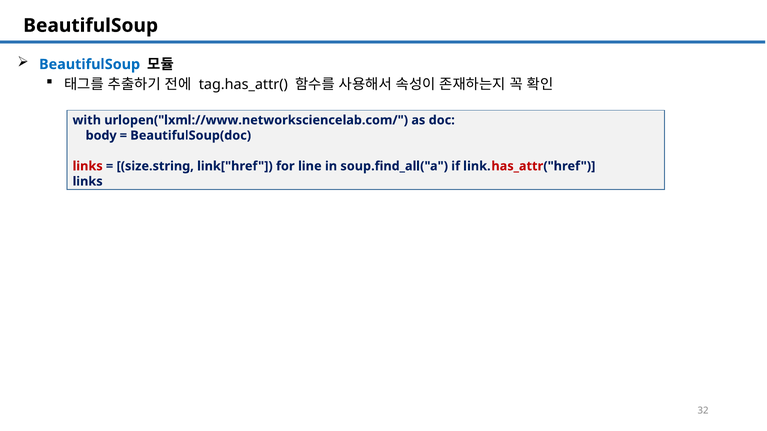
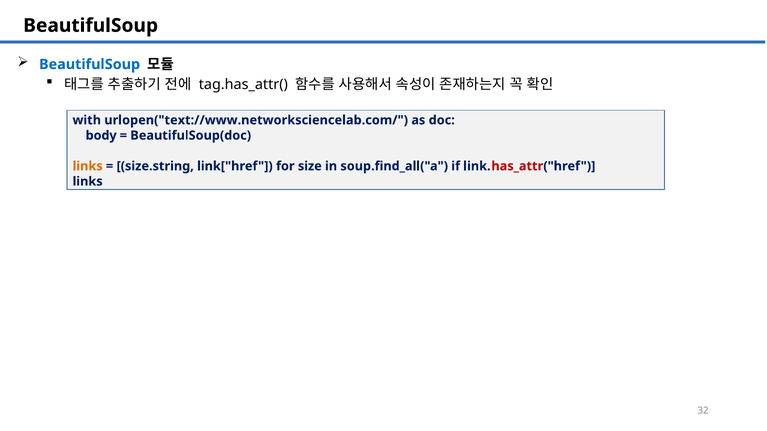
urlopen("lxml://www.networksciencelab.com/: urlopen("lxml://www.networksciencelab.com/ -> urlopen("text://www.networksciencelab.com/ (256, 120)
links colour: red -> orange (88, 166)
line: line -> size (310, 166)
